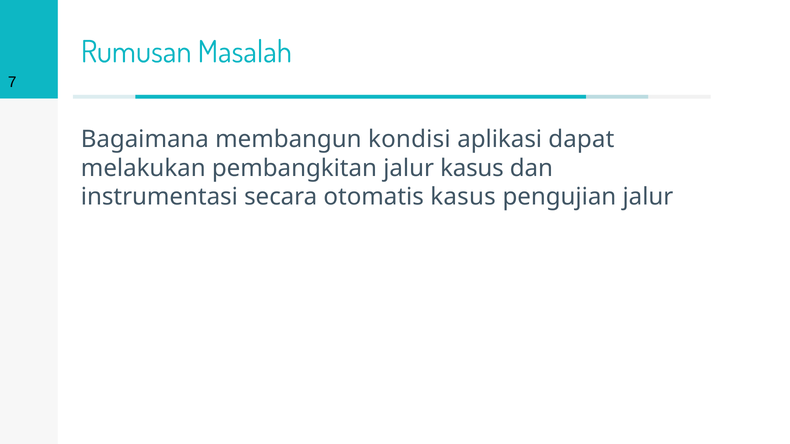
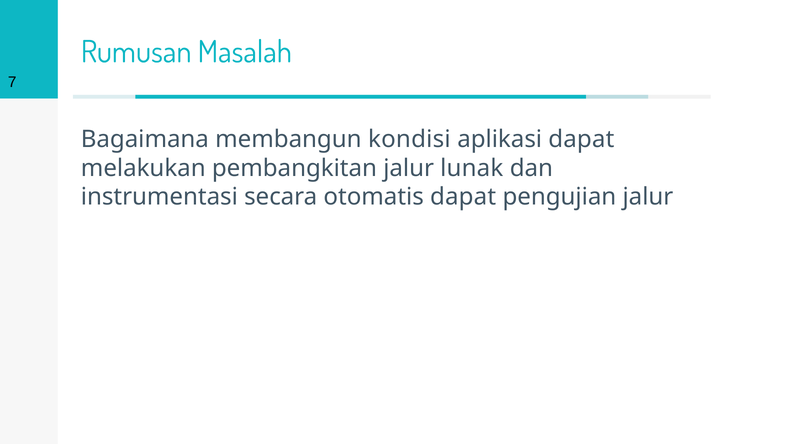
jalur kasus: kasus -> lunak (472, 168)
otomatis kasus: kasus -> dapat (463, 197)
